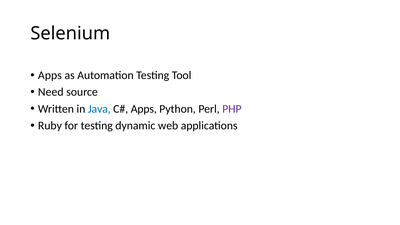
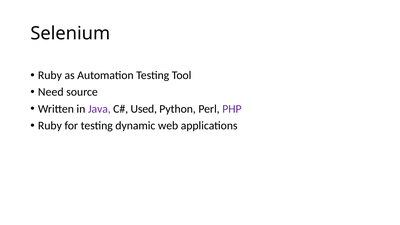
Apps: Apps -> Ruby (50, 75)
Java colour: blue -> purple (99, 109)
Apps: Apps -> Used (144, 109)
